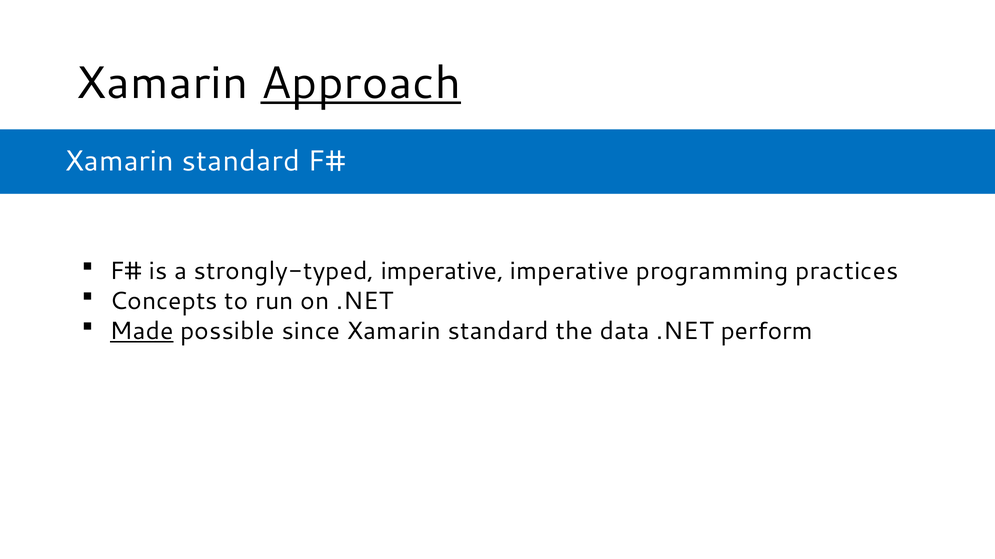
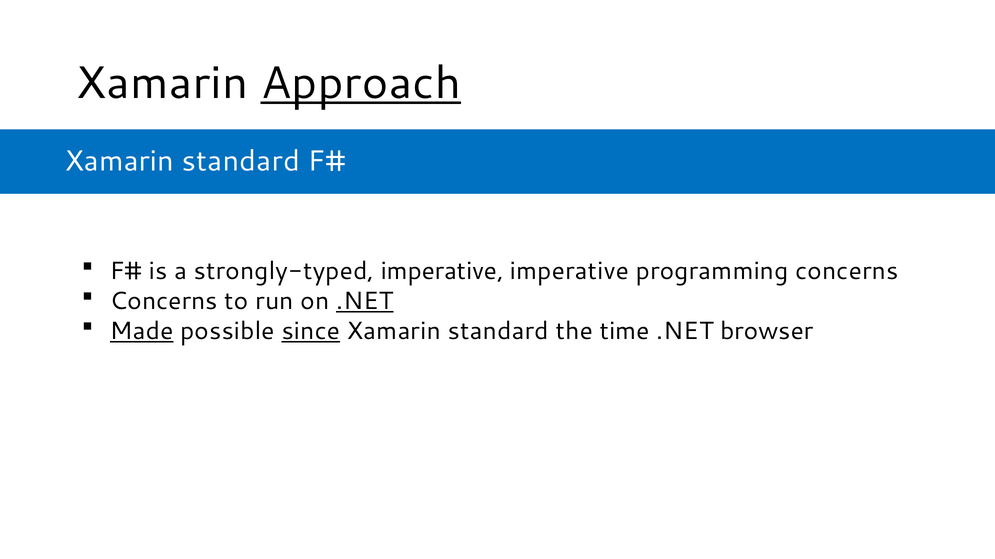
programming practices: practices -> concerns (847, 272)
Concepts: Concepts -> Concerns (164, 301)
.NET underline: none -> present (365, 301)
since underline: none -> present (311, 331)
data: data -> time (625, 331)
perform: perform -> browser (767, 331)
